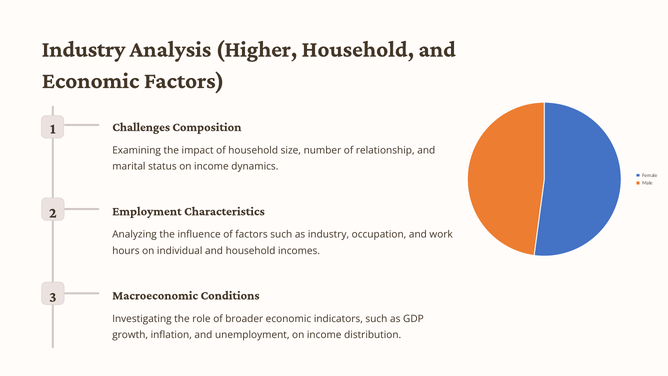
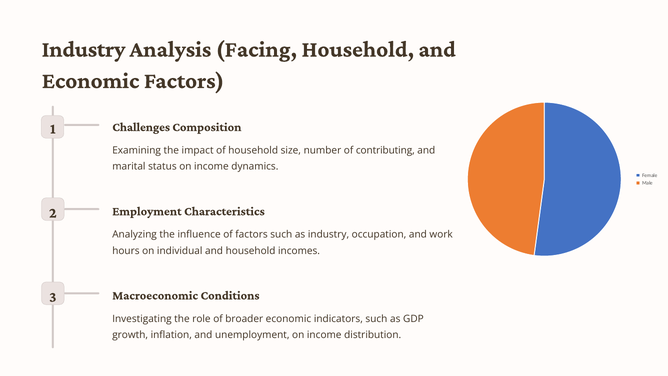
Higher: Higher -> Facing (256, 49)
relationship: relationship -> contributing (385, 150)
